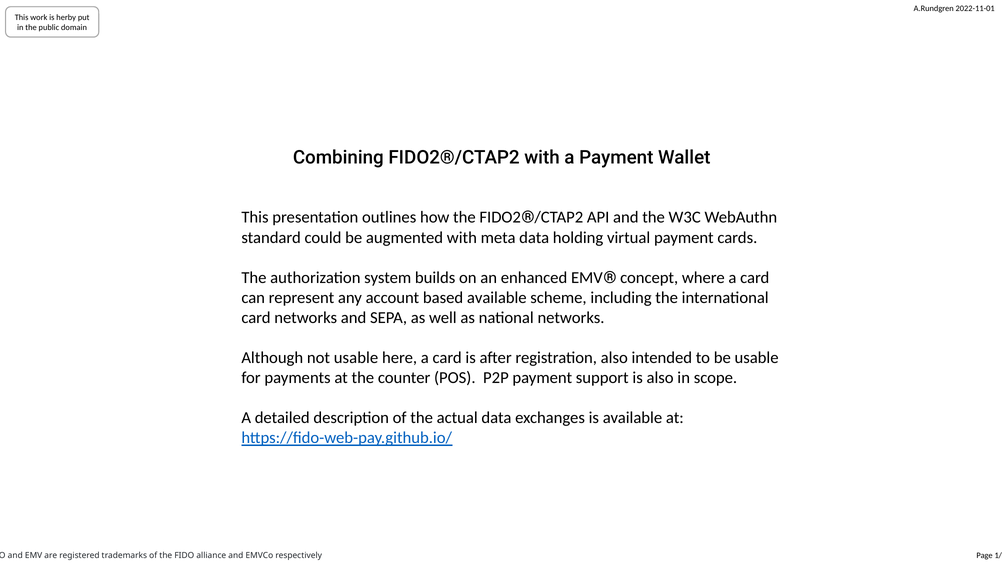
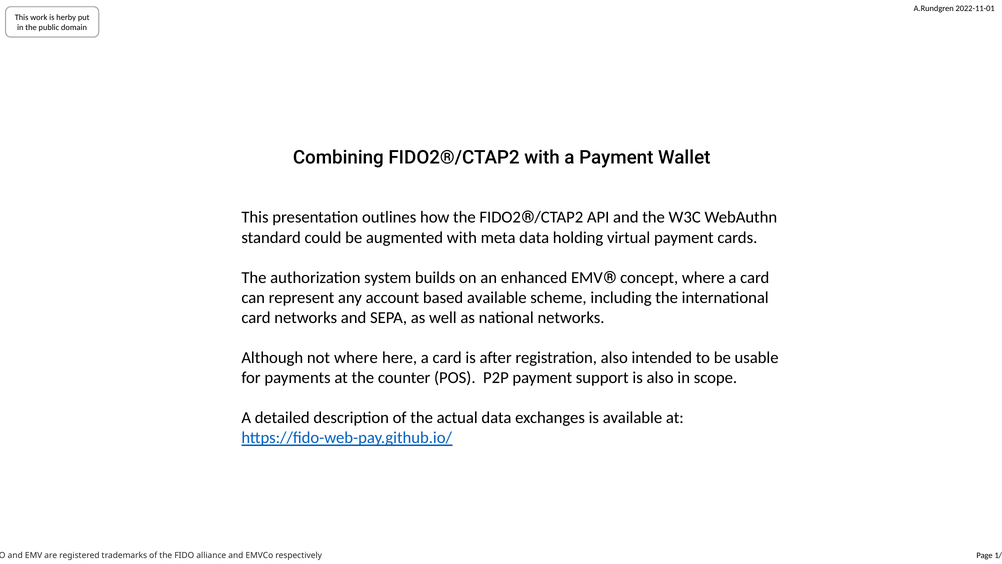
not usable: usable -> where (356, 358)
